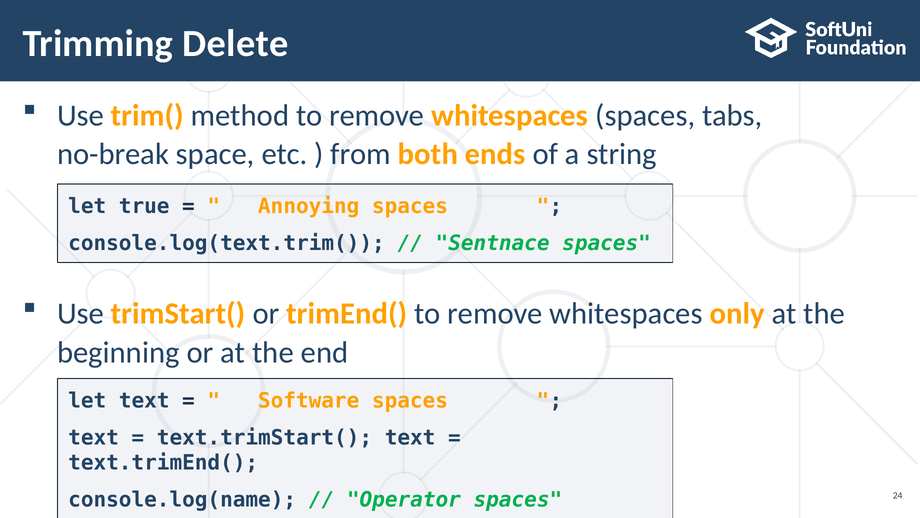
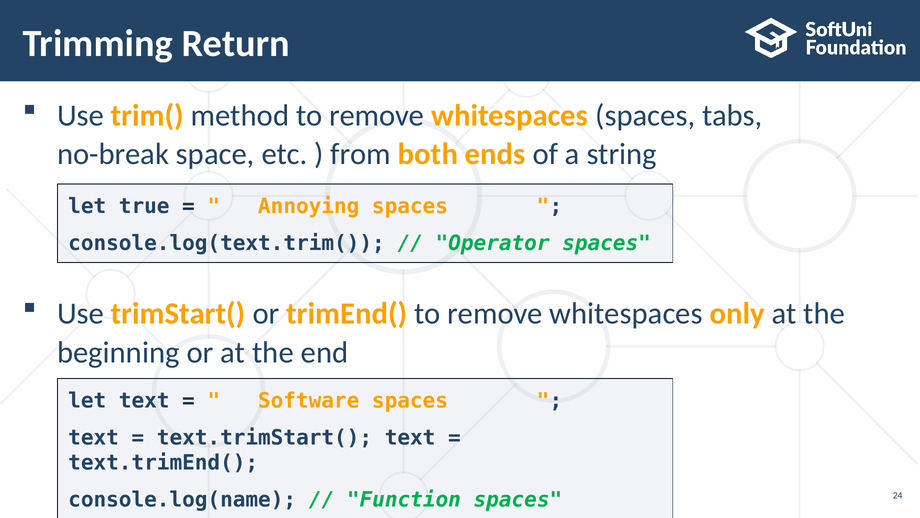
Delete: Delete -> Return (236, 44)
Sentnace: Sentnace -> Operator (493, 243)
Operator: Operator -> Function (404, 499)
